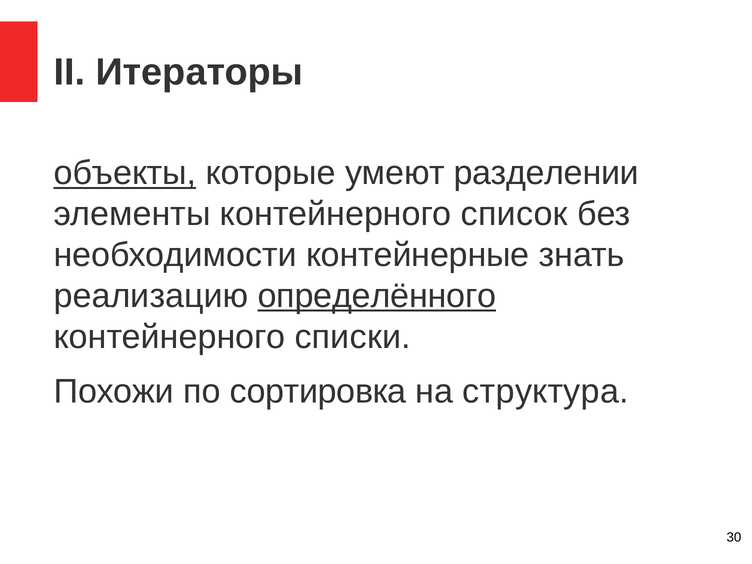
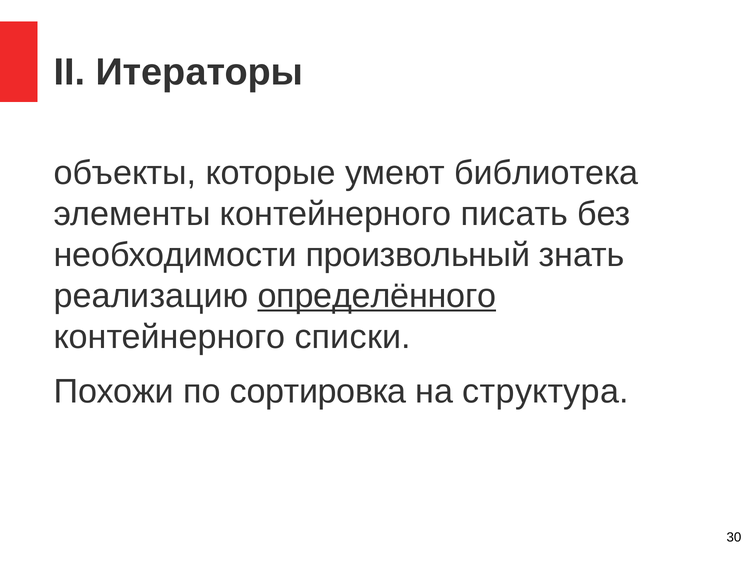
объекты underline: present -> none (125, 173)
разделении: разделении -> библиотека (546, 173)
список: список -> писать (514, 214)
контейнерные: контейнерные -> произвольный (418, 255)
